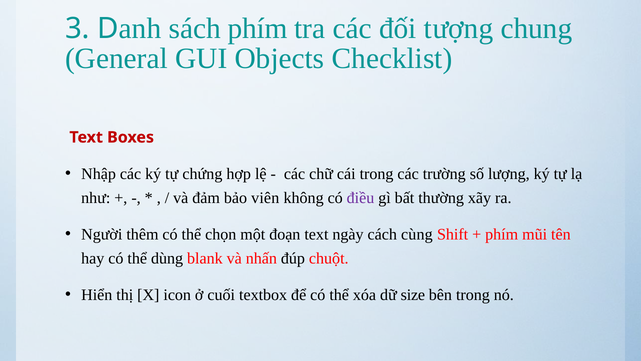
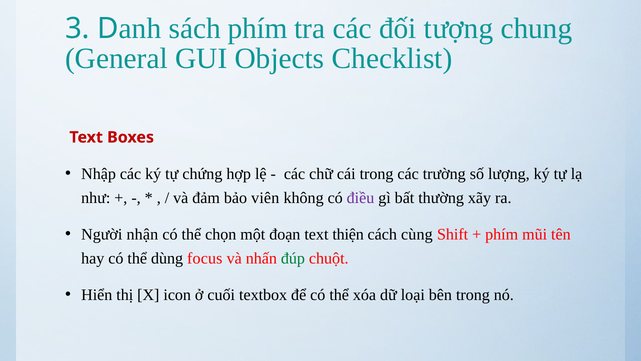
thêm: thêm -> nhận (142, 234)
ngày: ngày -> thiện (348, 234)
blank: blank -> focus (205, 258)
đúp colour: black -> green (293, 258)
size: size -> loại (413, 295)
